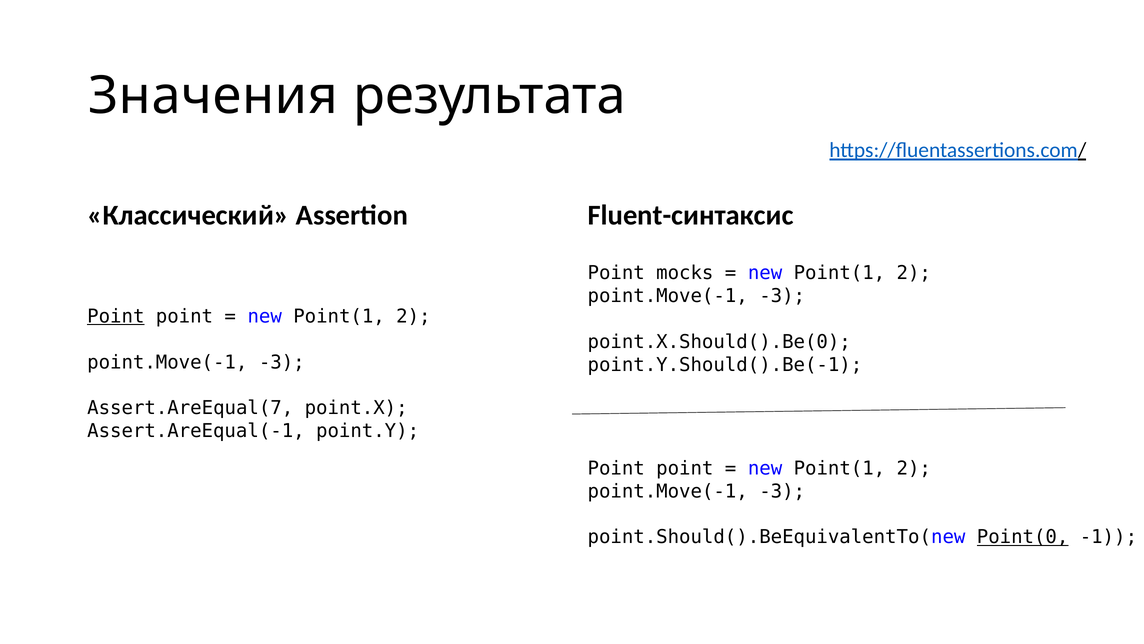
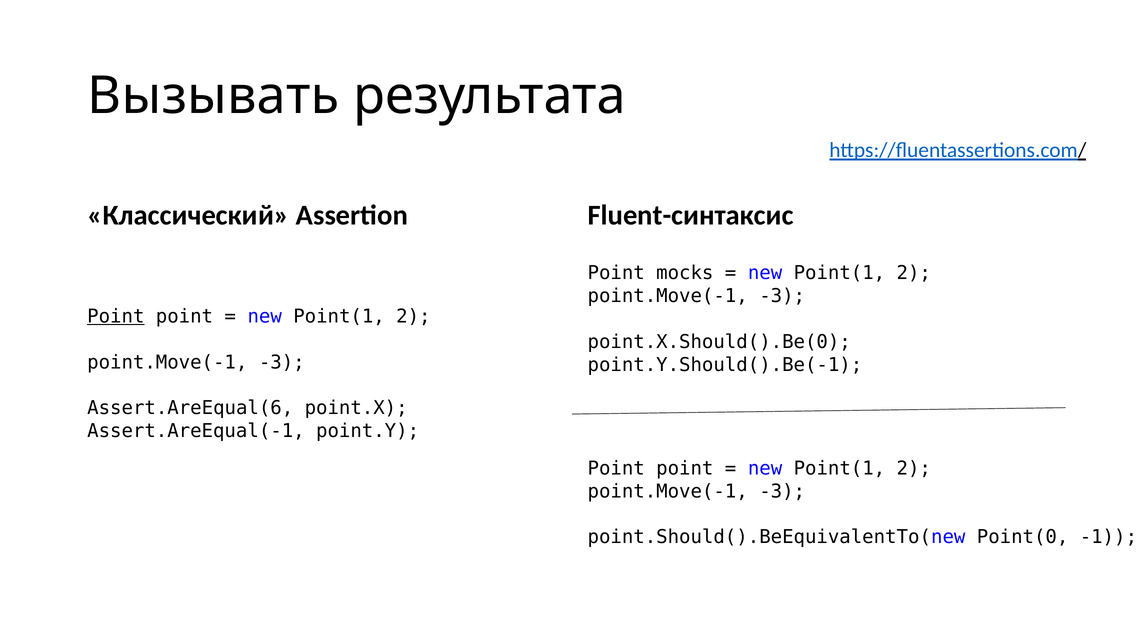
Значения: Значения -> Вызывать (213, 96)
Assert.AreEqual(7: Assert.AreEqual(7 -> Assert.AreEqual(6 (190, 408)
Point(0 underline: present -> none (1023, 537)
